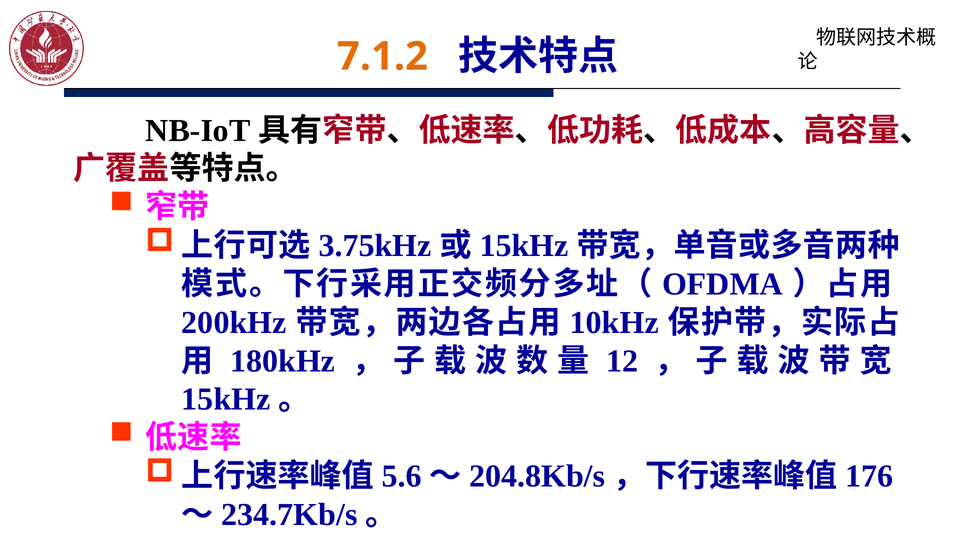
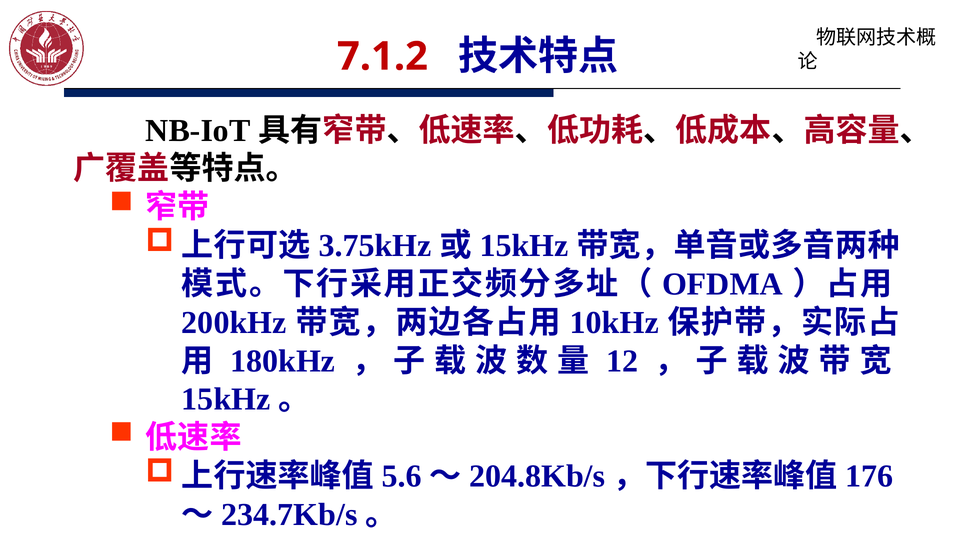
7.1.2 colour: orange -> red (382, 57)
